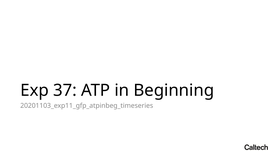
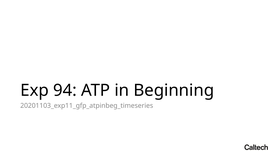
37: 37 -> 94 (65, 90)
